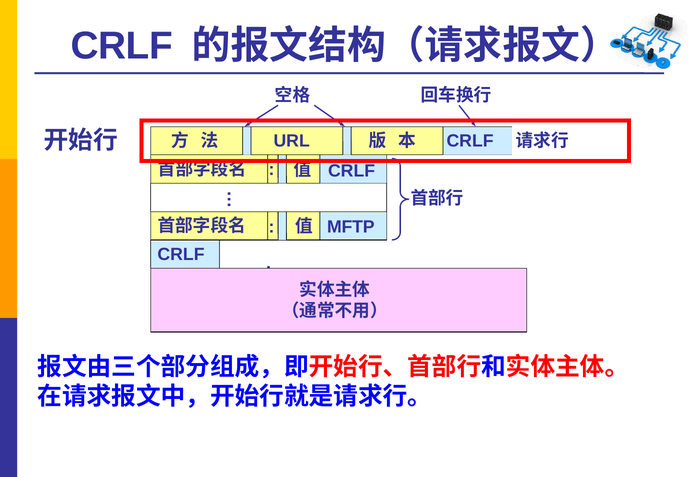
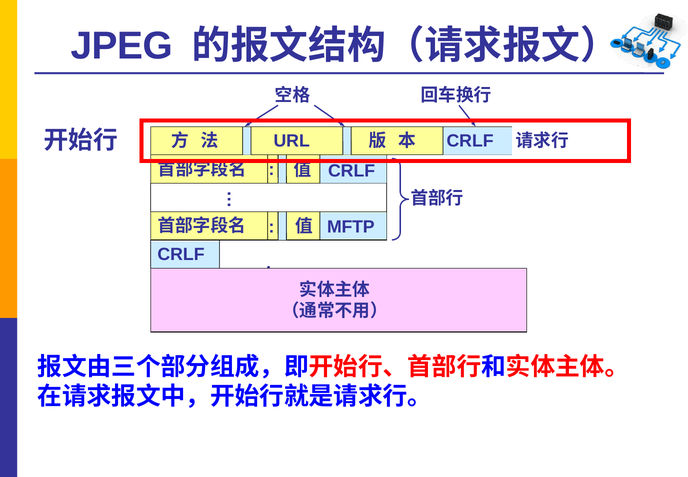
CRLF: CRLF -> JPEG (122, 46)
